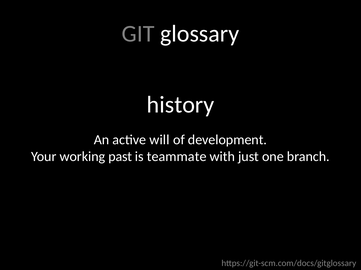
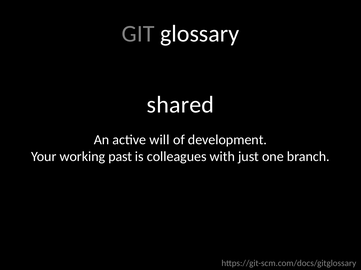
history: history -> shared (180, 105)
teammate: teammate -> colleagues (177, 157)
